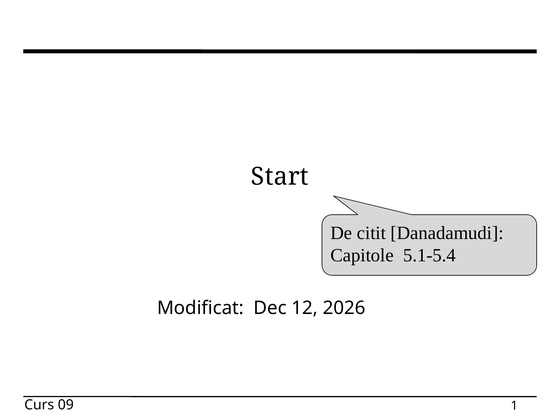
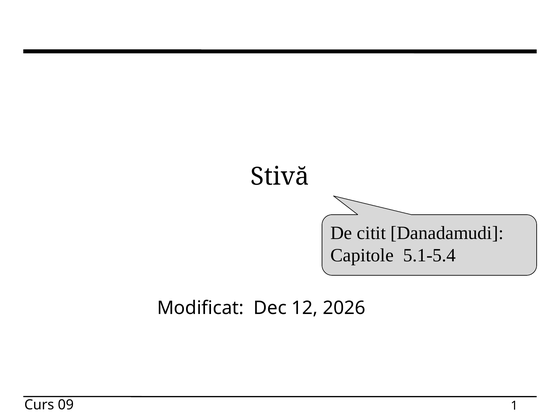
Start: Start -> Stivă (280, 177)
